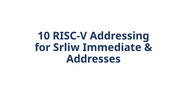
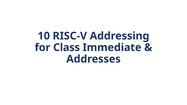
Srliw: Srliw -> Class (67, 48)
